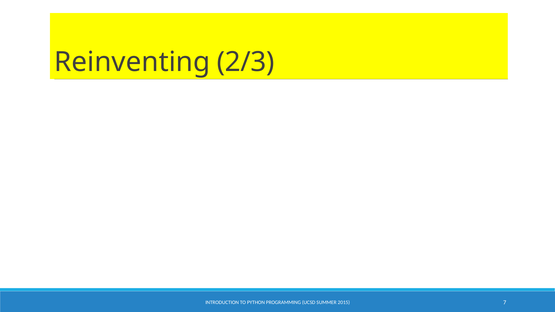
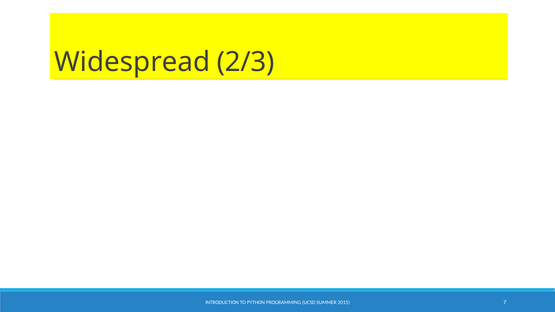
Reinventing: Reinventing -> Widespread (132, 62)
